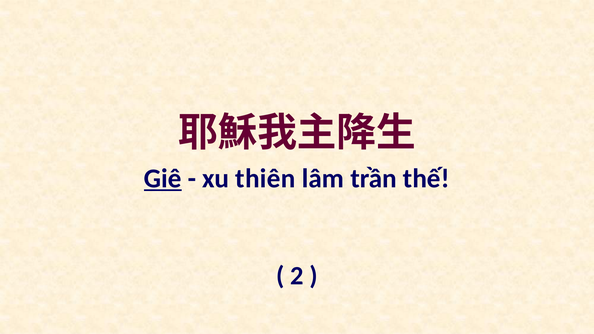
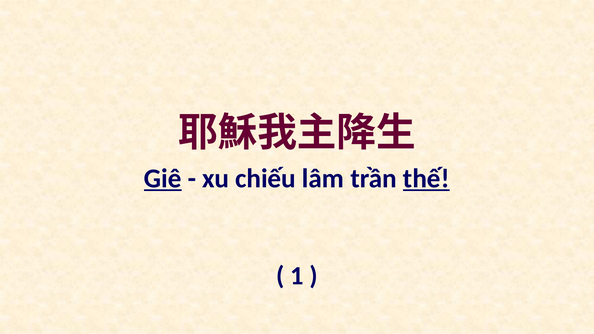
thiên: thiên -> chiếu (266, 179)
thế underline: none -> present (426, 179)
2: 2 -> 1 (297, 276)
